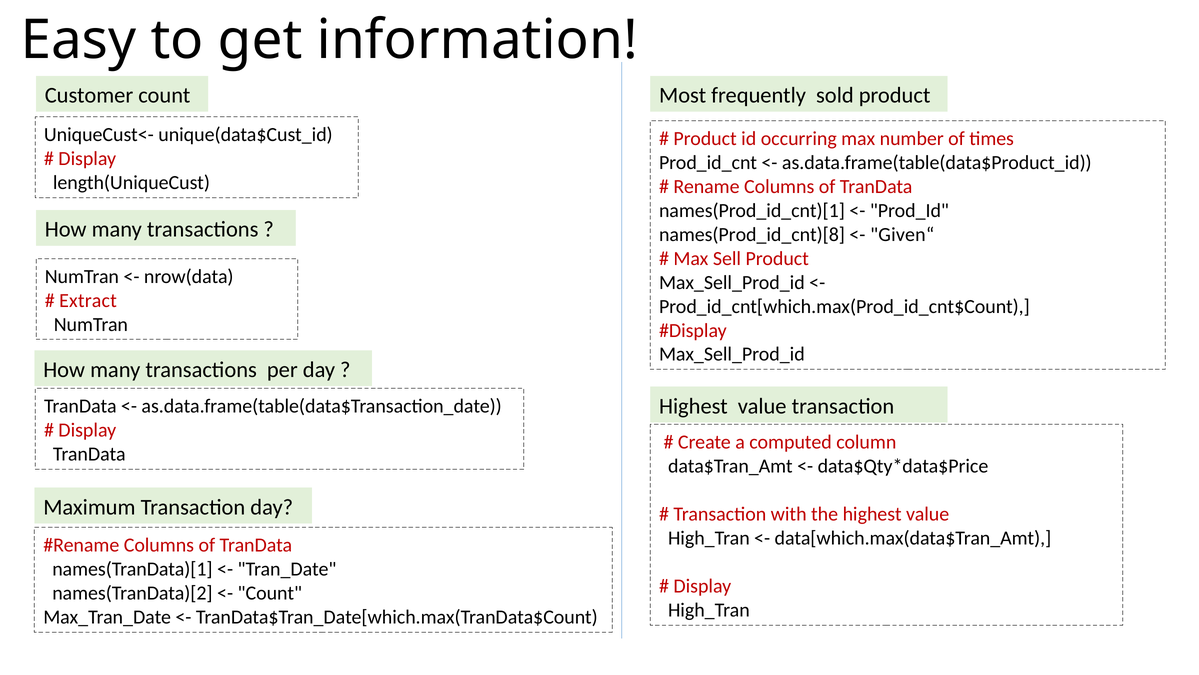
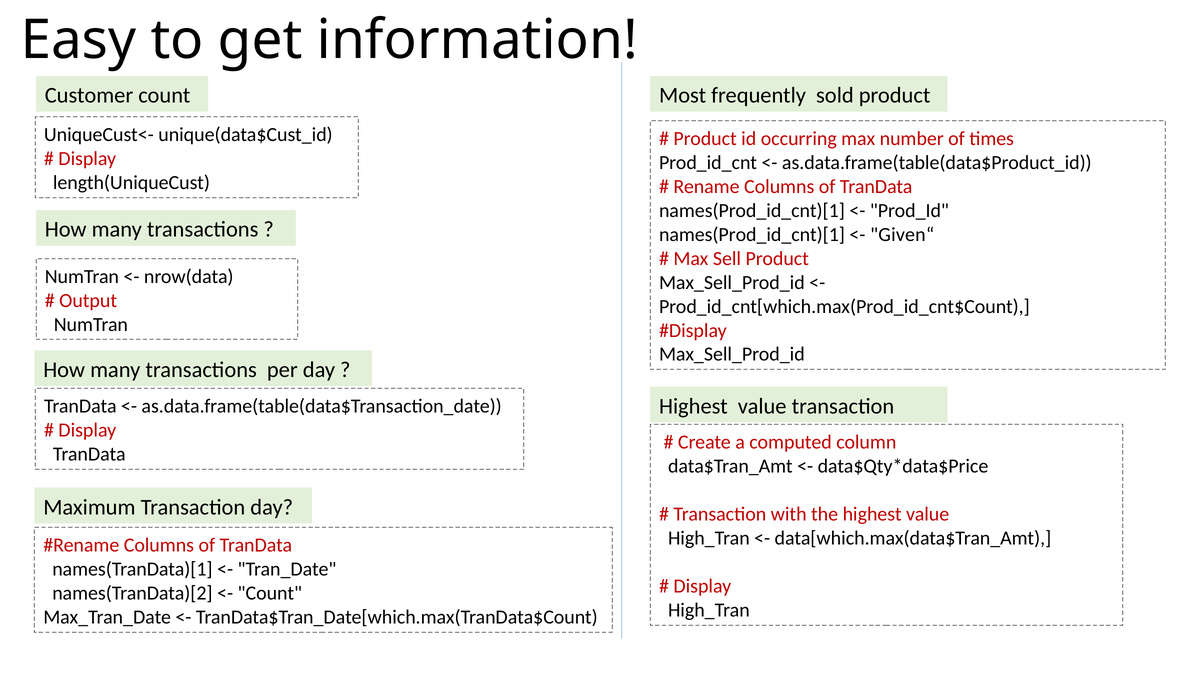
names(Prod_id_cnt)[8: names(Prod_id_cnt)[8 -> names(Prod_id_cnt)[1 (752, 234)
Extract: Extract -> Output (88, 300)
